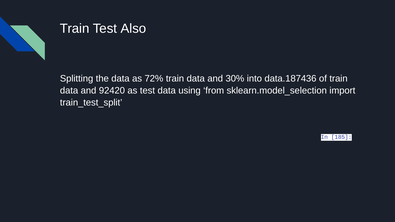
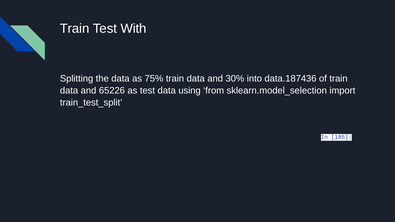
Also: Also -> With (134, 29)
72%: 72% -> 75% (154, 79)
92420: 92420 -> 65226 (112, 91)
